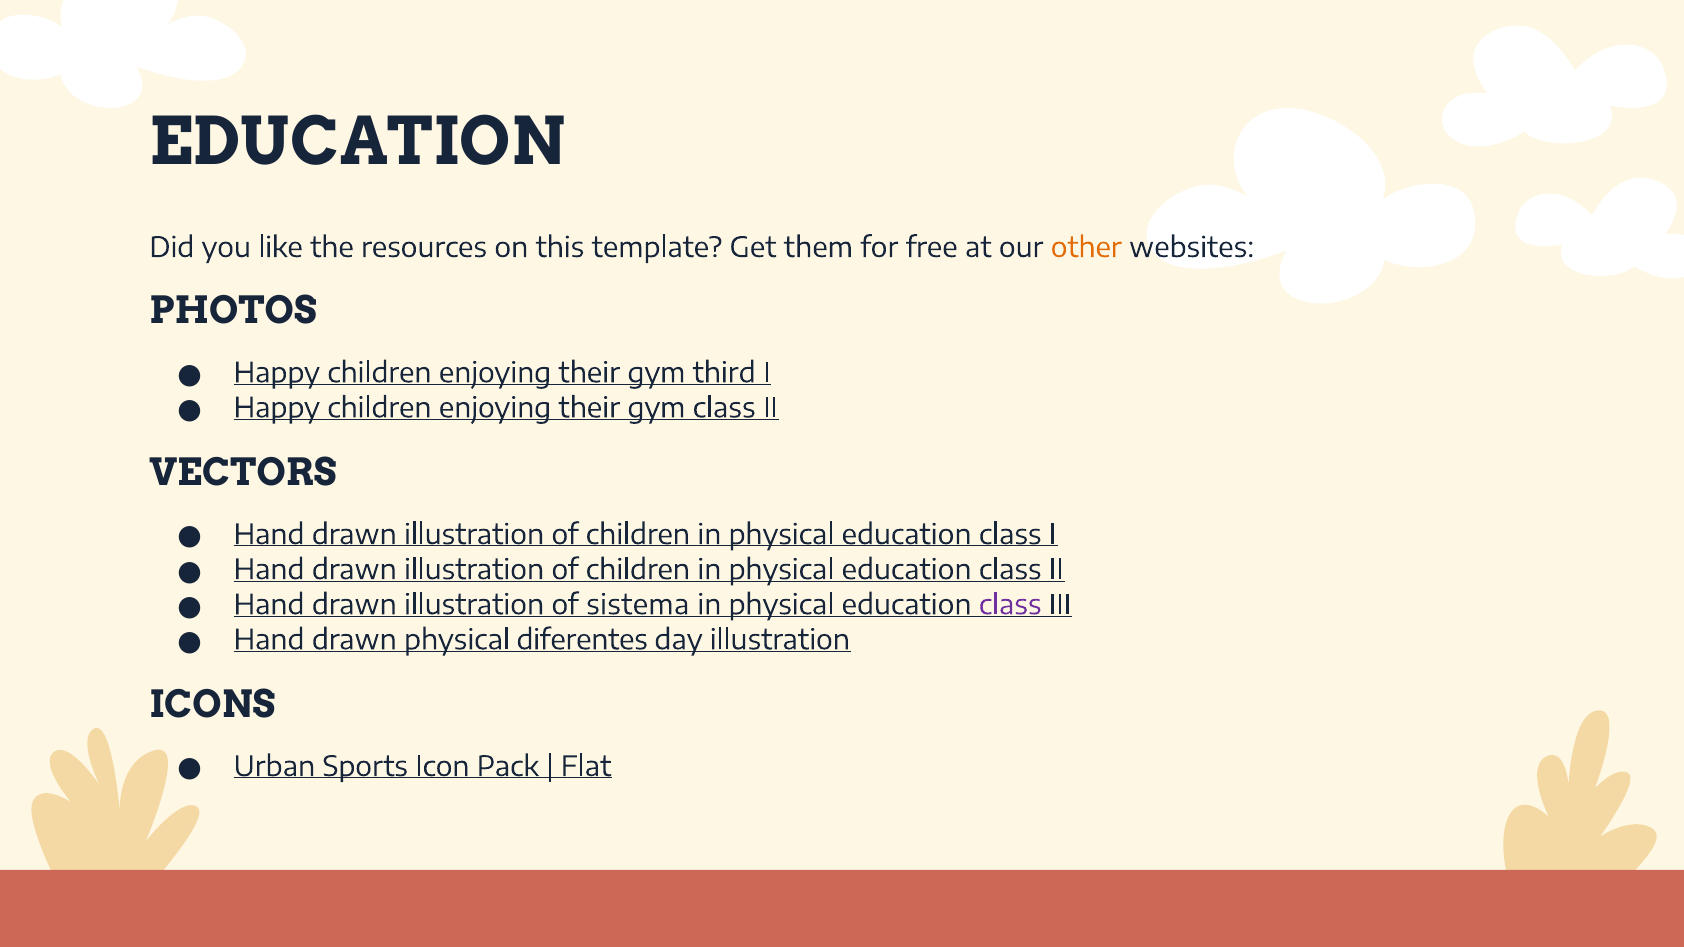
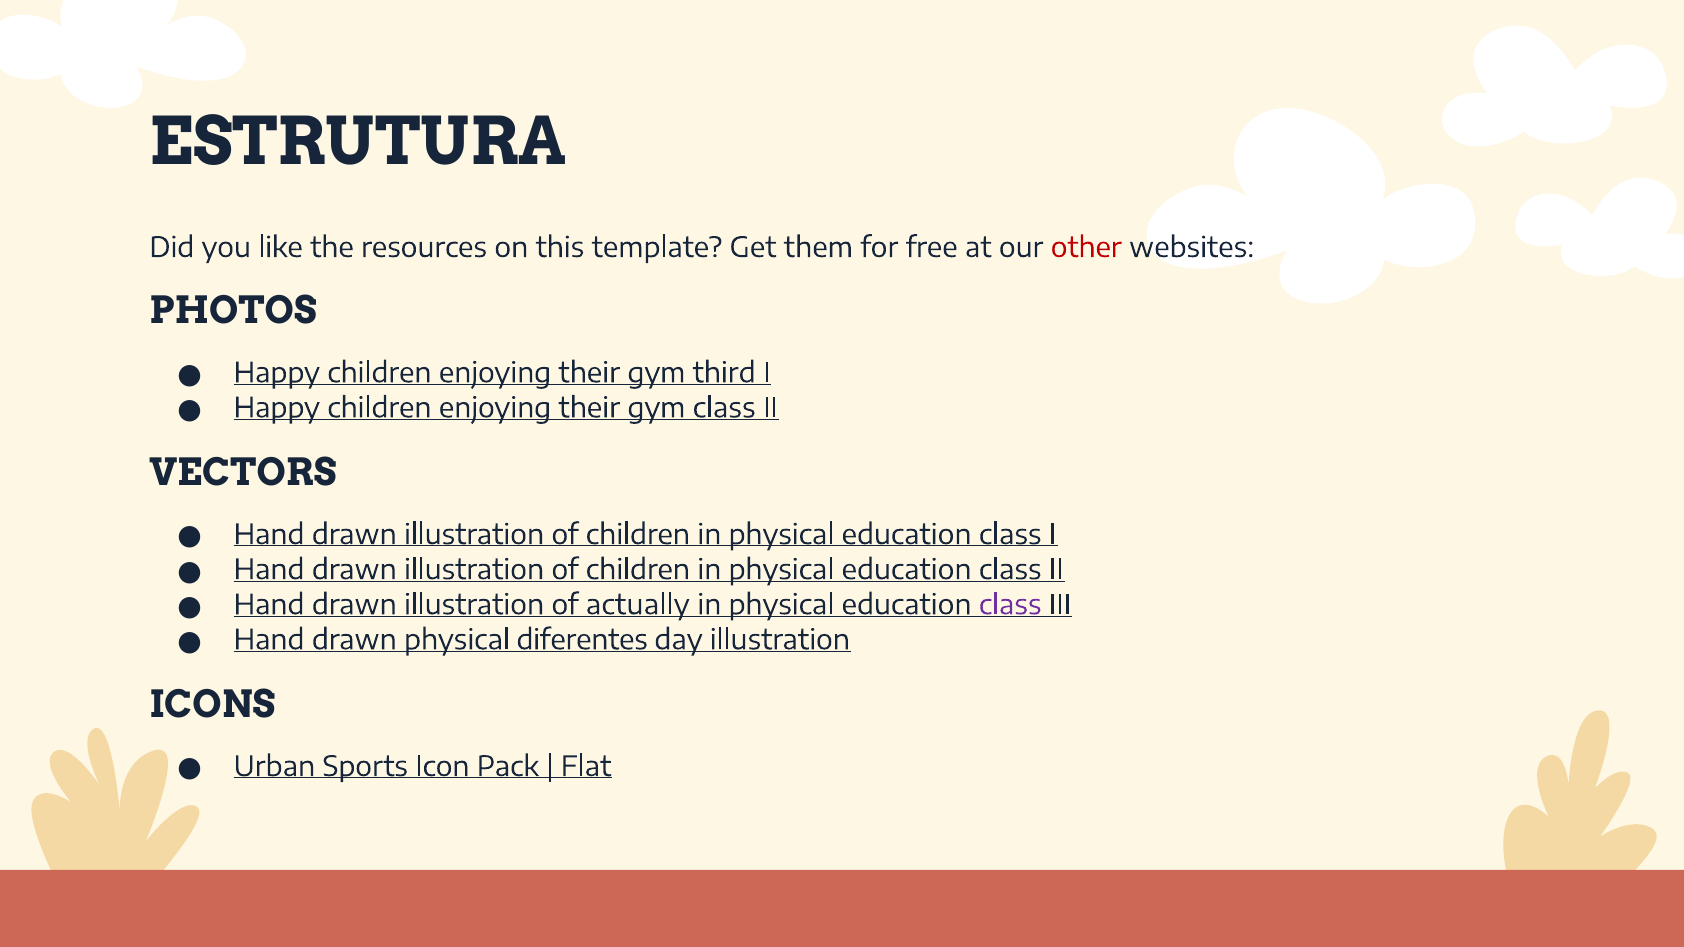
EDUCATION: EDUCATION -> ESTRUTURA (358, 143)
other colour: orange -> red (1086, 248)
sistema: sistema -> actually (638, 605)
